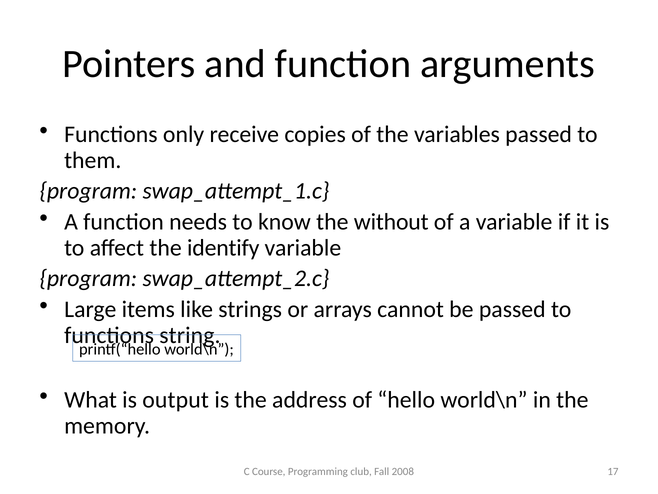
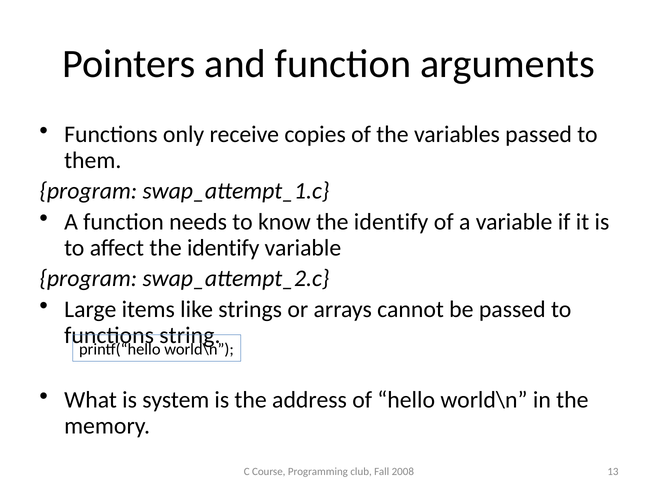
know the without: without -> identify (391, 222)
output: output -> system (176, 400)
17: 17 -> 13 (613, 471)
